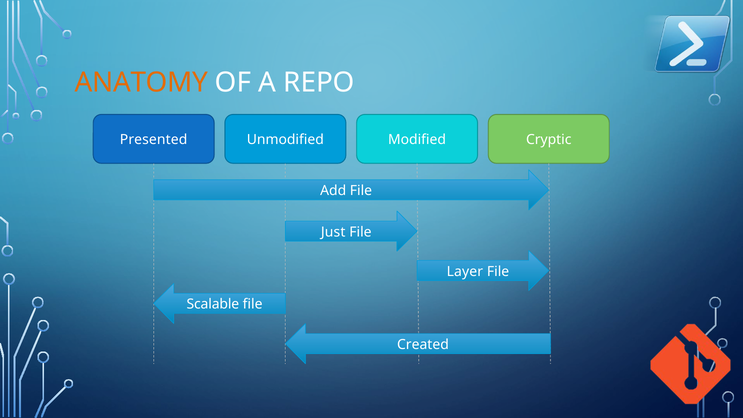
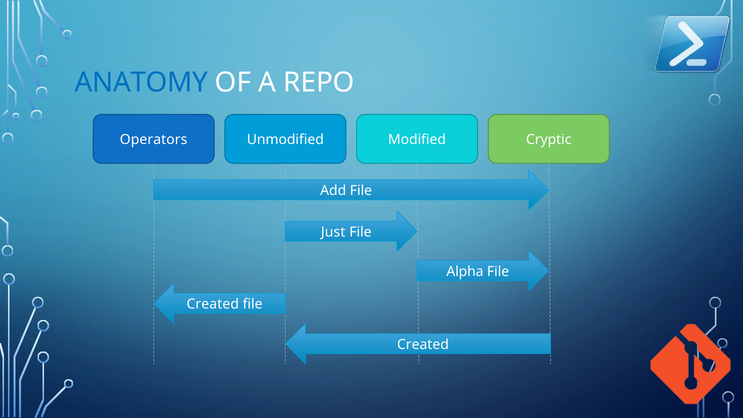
ANATOMY colour: orange -> blue (142, 83)
Presented: Presented -> Operators (154, 140)
Layer: Layer -> Alpha (465, 271)
Scalable: Scalable -> Created (213, 304)
